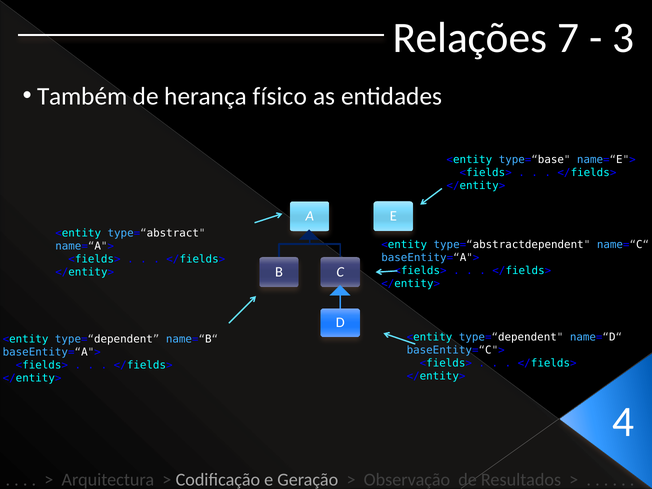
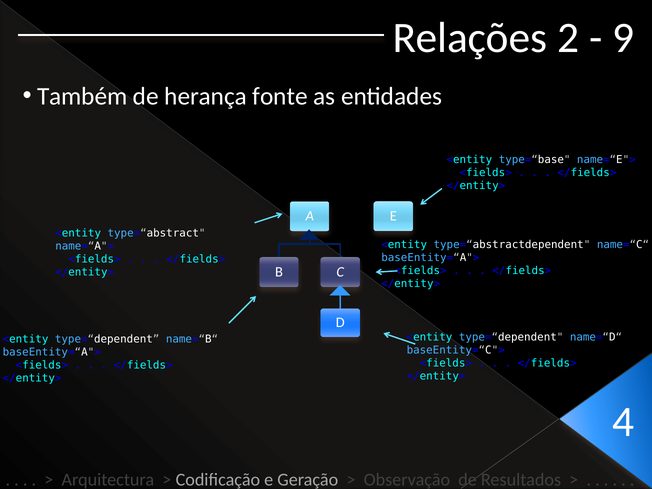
7: 7 -> 2 (568, 38)
3: 3 -> 9 (623, 38)
físico: físico -> fonte (280, 96)
